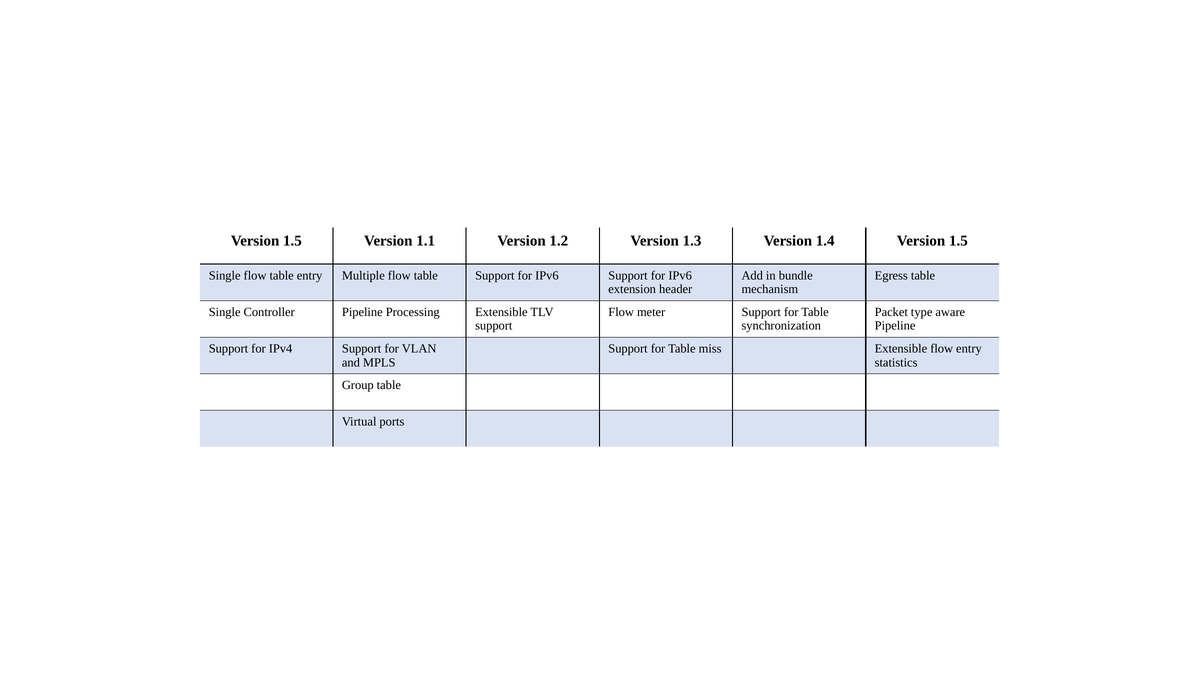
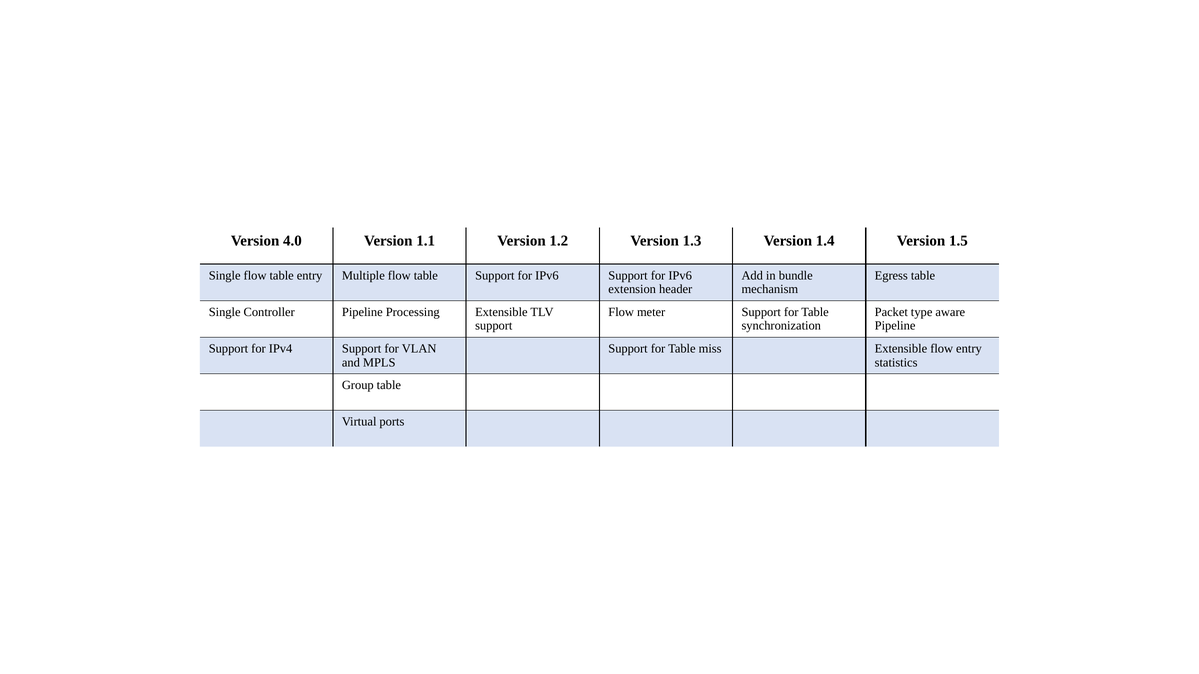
1.5: 1.5 -> 4.0 (292, 241)
